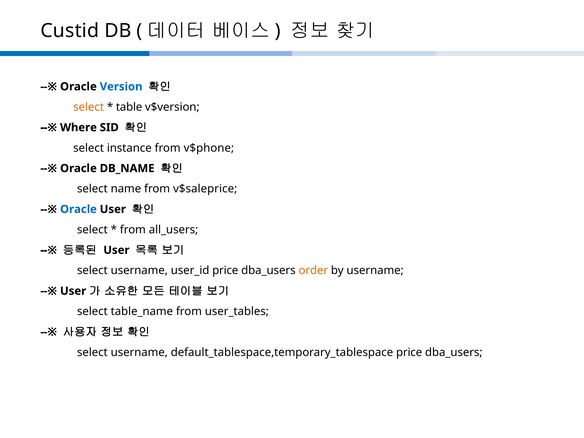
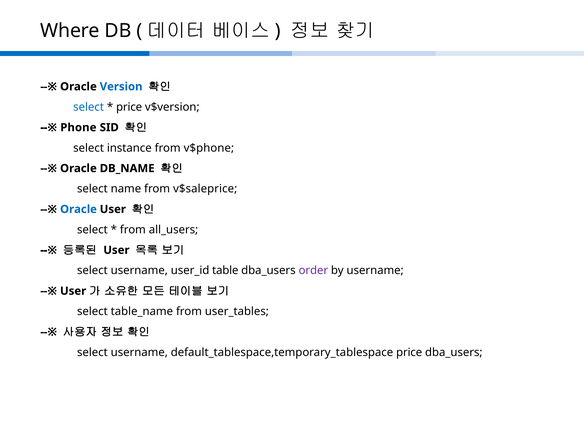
Custid: Custid -> Where (70, 31)
select colour: orange -> blue (89, 107)
table: table -> price (129, 107)
Where: Where -> Phone (78, 127)
user_id price: price -> table (225, 271)
order colour: orange -> purple (313, 271)
